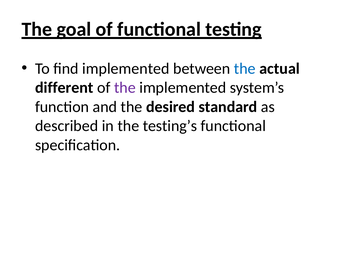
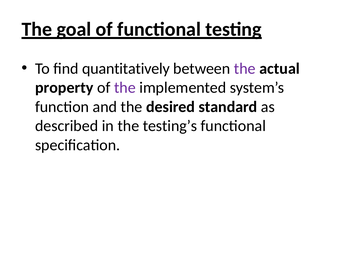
find implemented: implemented -> quantitatively (126, 69)
the colour: blue -> purple (245, 69)
different: different -> property (64, 88)
